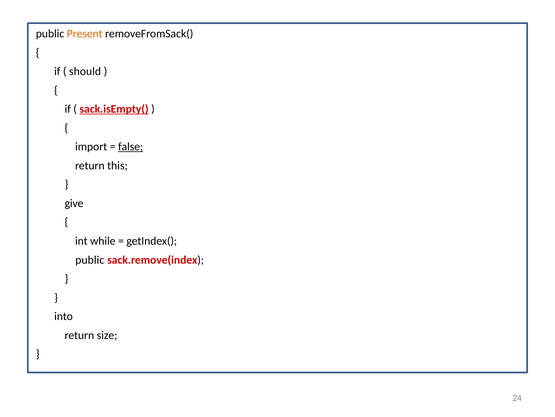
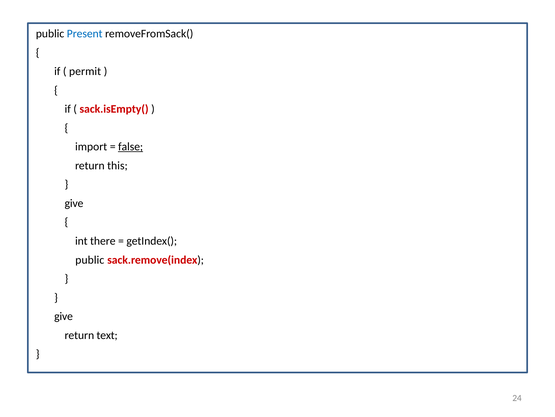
Present colour: orange -> blue (85, 34)
should: should -> permit (85, 71)
sack.isEmpty( underline: present -> none (114, 109)
while: while -> there (103, 241)
into: into -> give (64, 316)
size: size -> text (107, 335)
